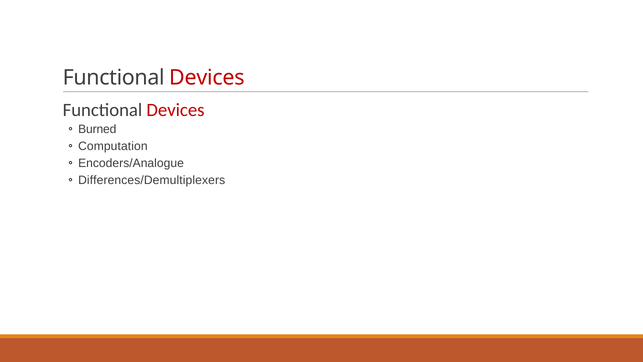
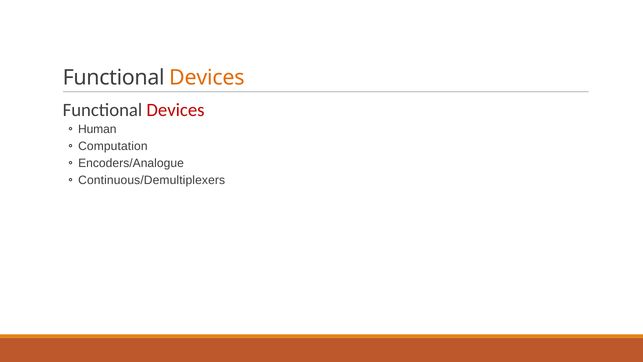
Devices colour: red -> orange (207, 78)
Burned: Burned -> Human (97, 129)
Differences/Demultiplexers: Differences/Demultiplexers -> Continuous/Demultiplexers (152, 180)
